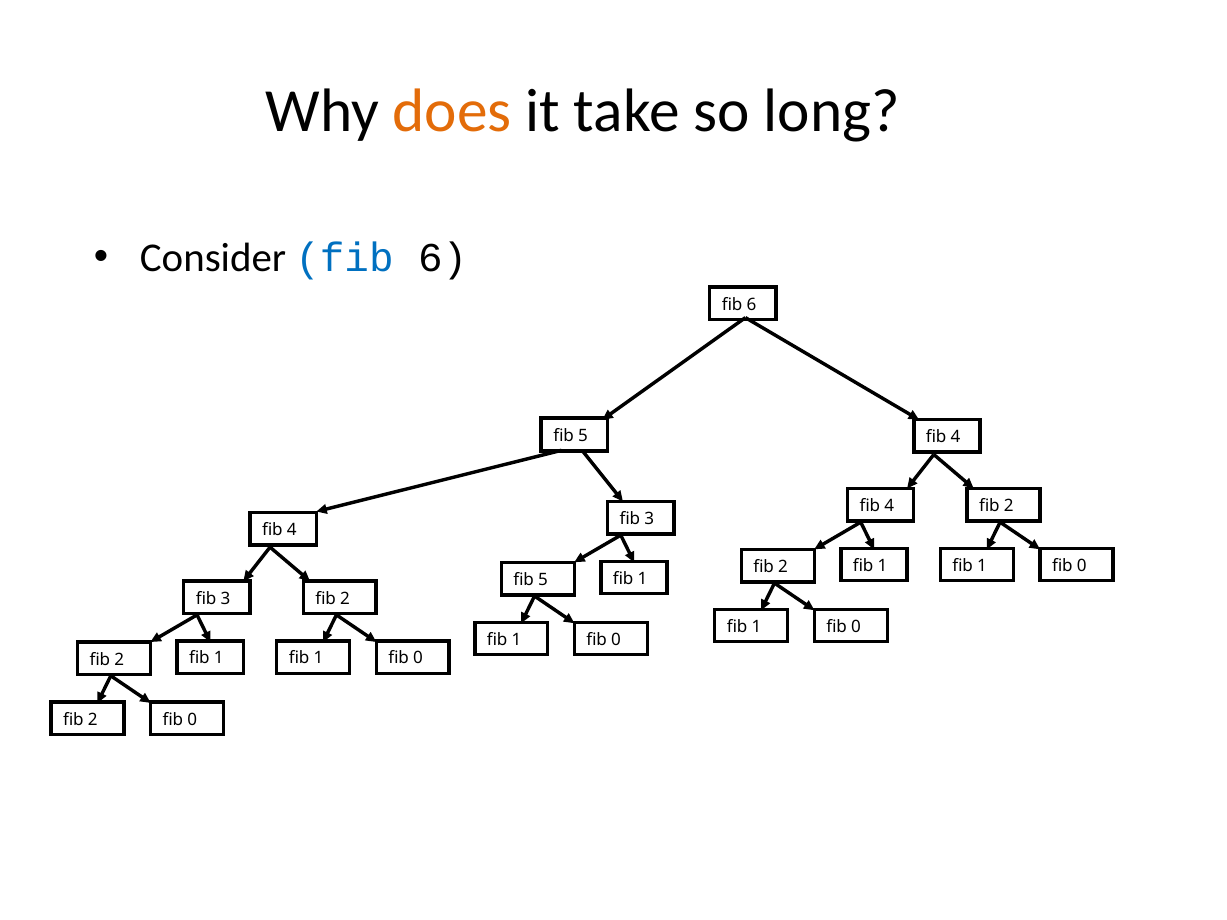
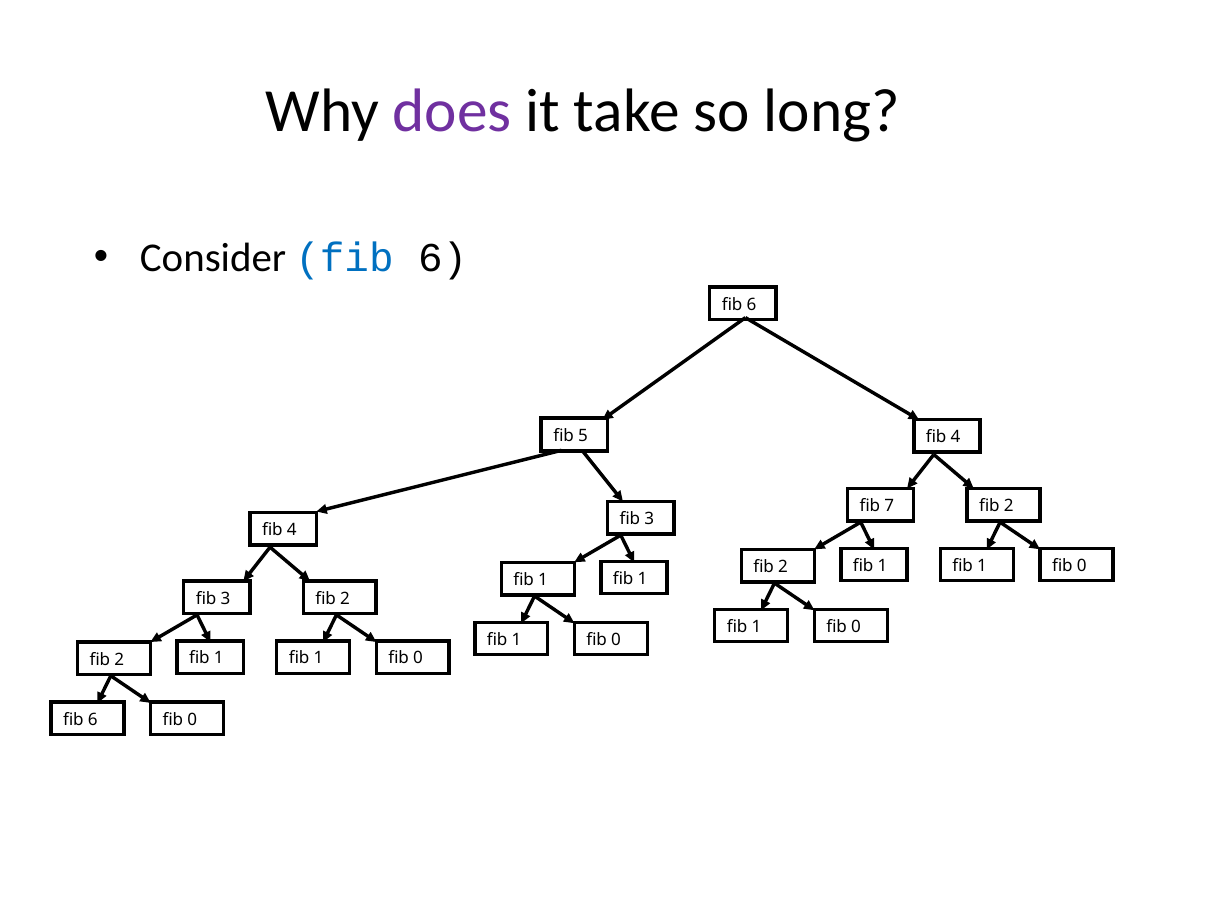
does colour: orange -> purple (452, 112)
4: 4 -> 7 (889, 506)
5: 5 -> 1 (543, 580)
2: 2 -> 6 (93, 720)
